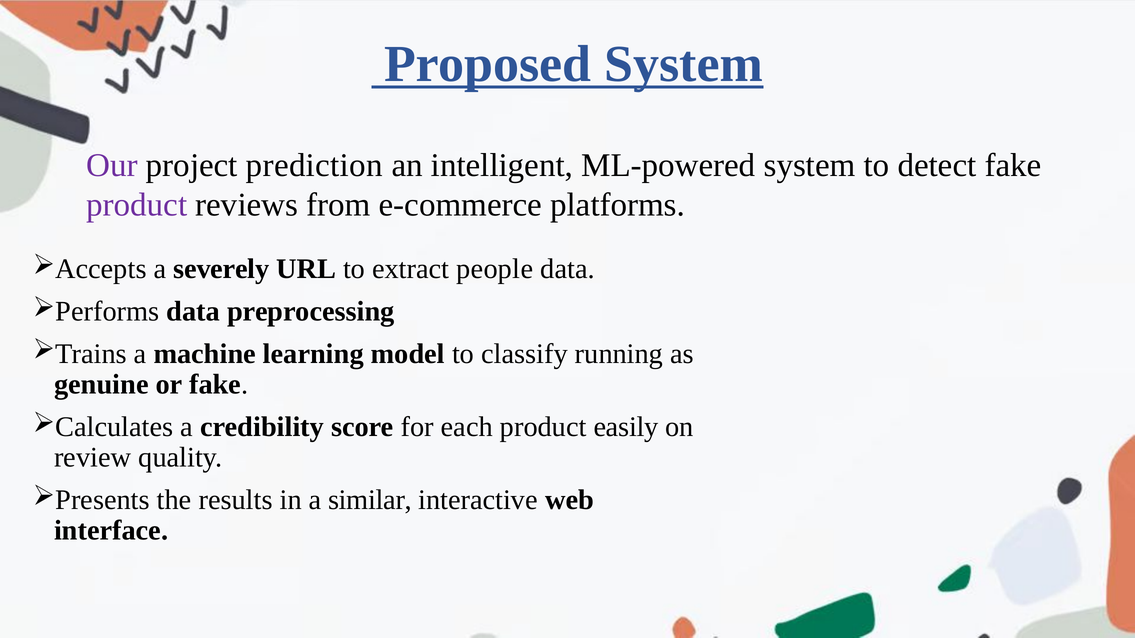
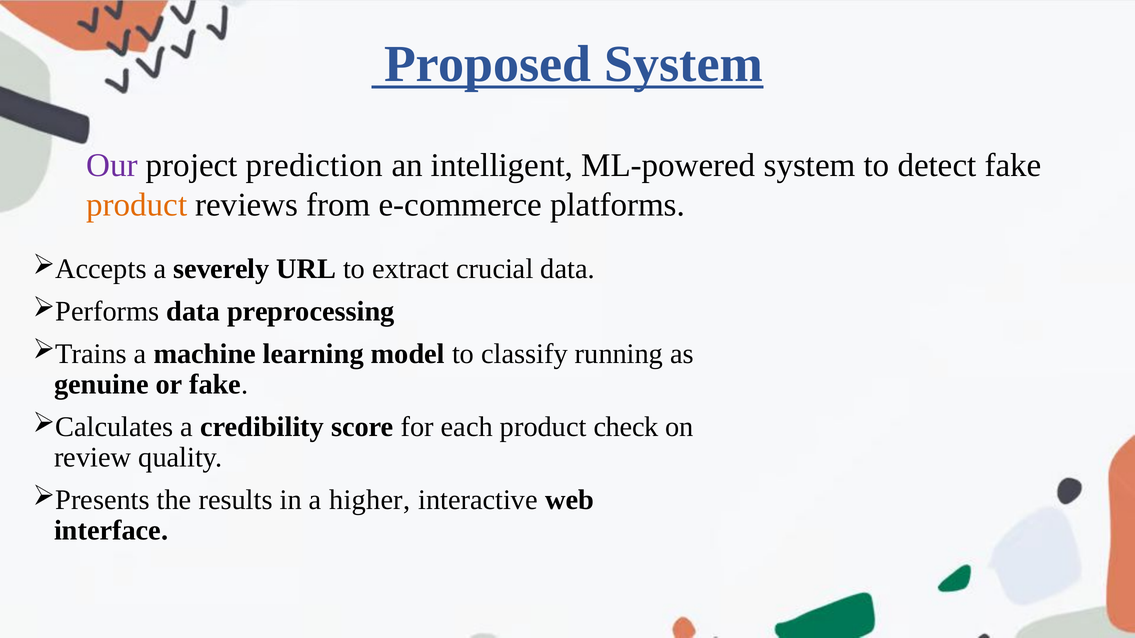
product colour: purple -> orange (137, 205)
people: people -> crucial (495, 269)
easily: easily -> check (626, 427)
similar: similar -> higher (370, 500)
